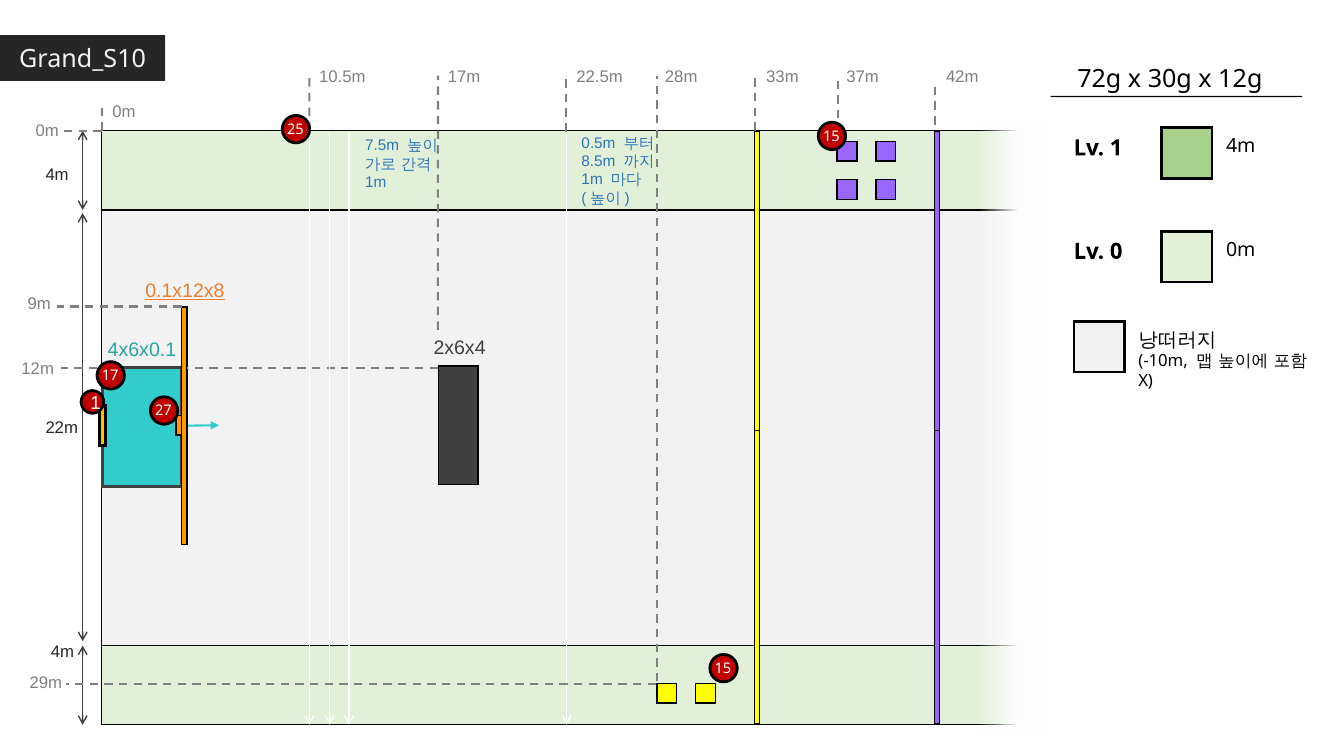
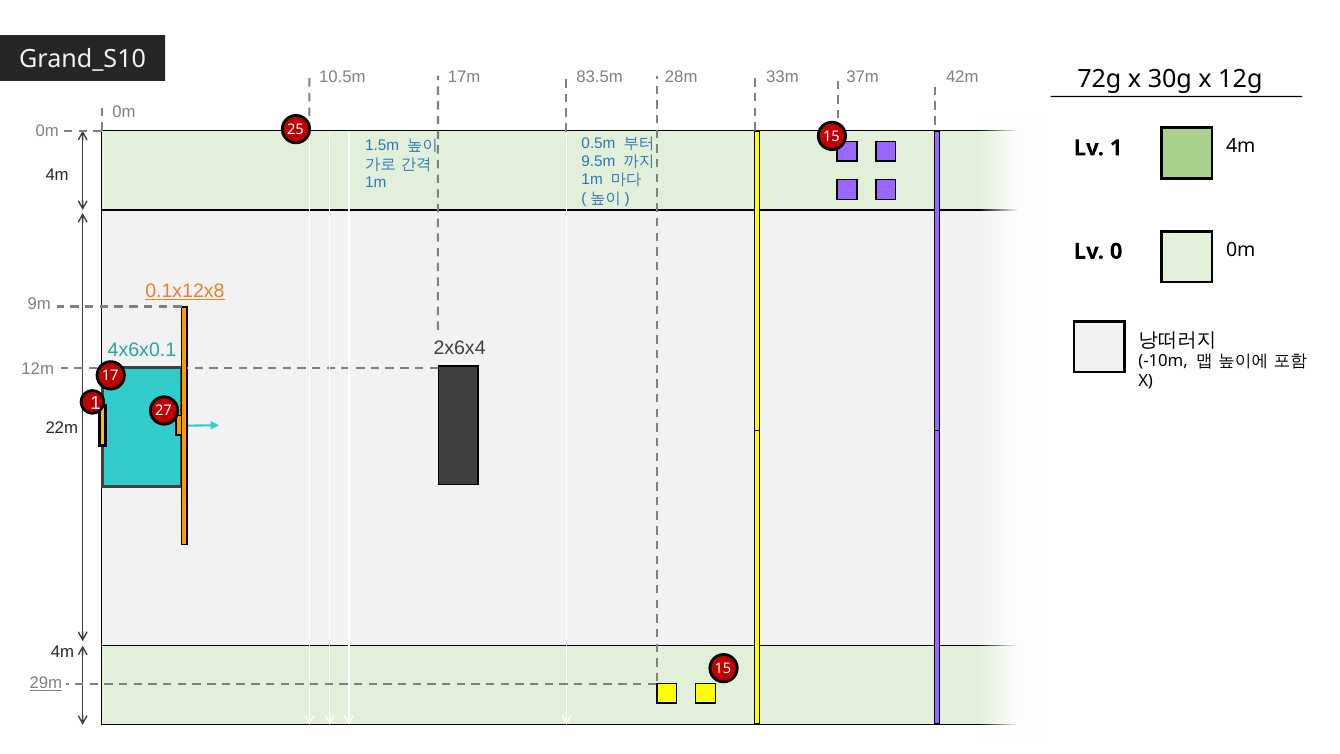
22.5m: 22.5m -> 83.5m (600, 77)
7.5m: 7.5m -> 1.5m (382, 146)
8.5m: 8.5m -> 9.5m (599, 161)
29m underline: none -> present (46, 683)
